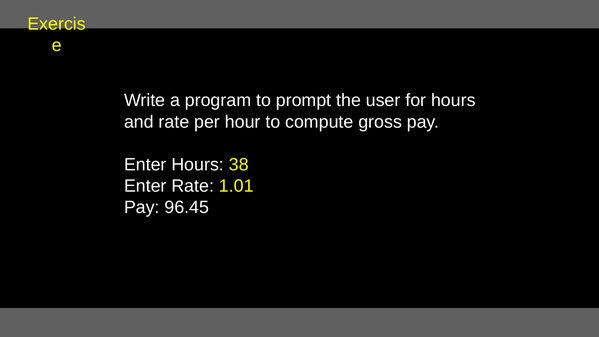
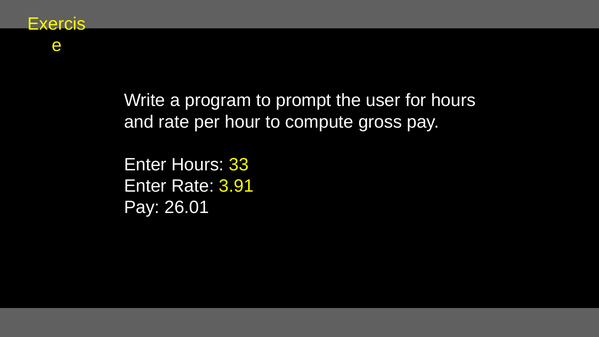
38: 38 -> 33 (239, 164)
1.01: 1.01 -> 3.91 (236, 186)
96.45: 96.45 -> 26.01 (187, 207)
